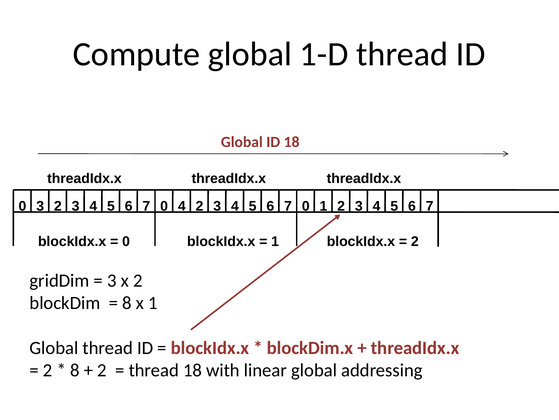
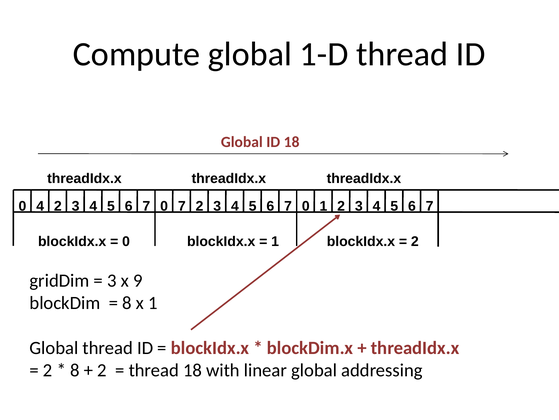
0 3: 3 -> 4 (40, 206)
0 4: 4 -> 7 (182, 206)
x 2: 2 -> 9 (138, 280)
